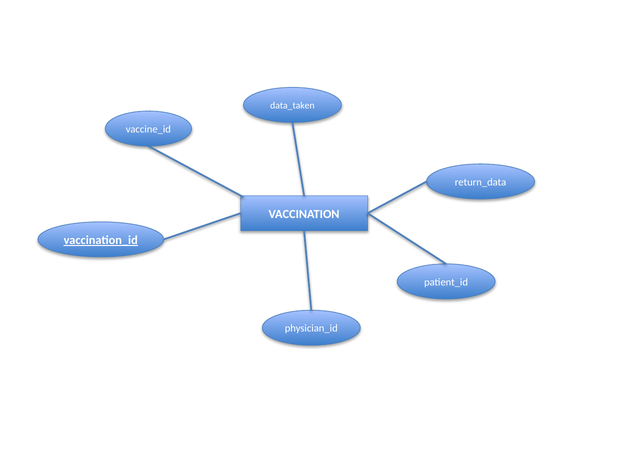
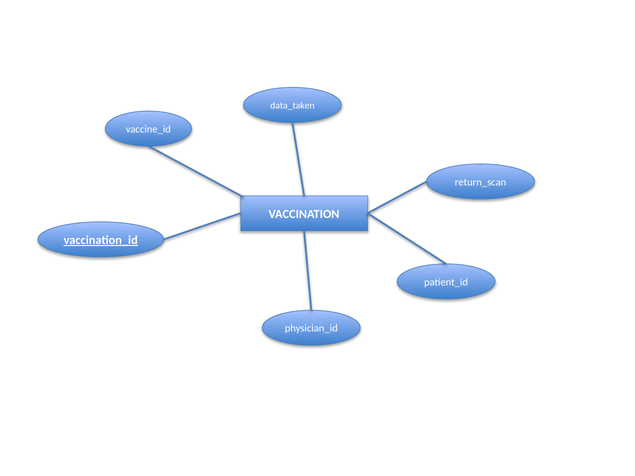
return_data: return_data -> return_scan (481, 182)
